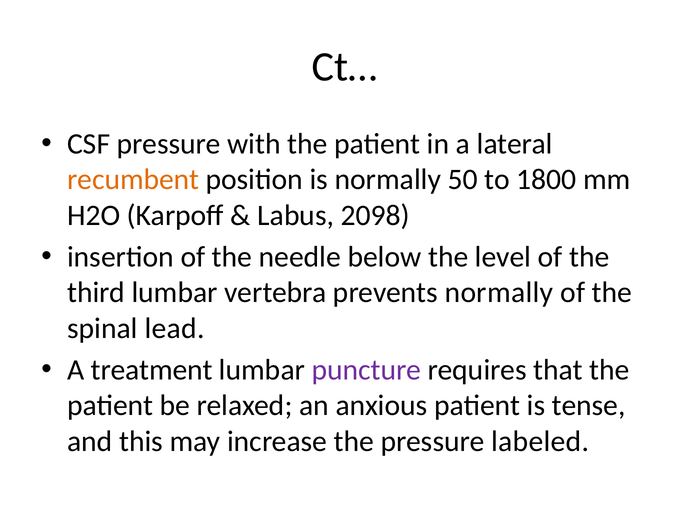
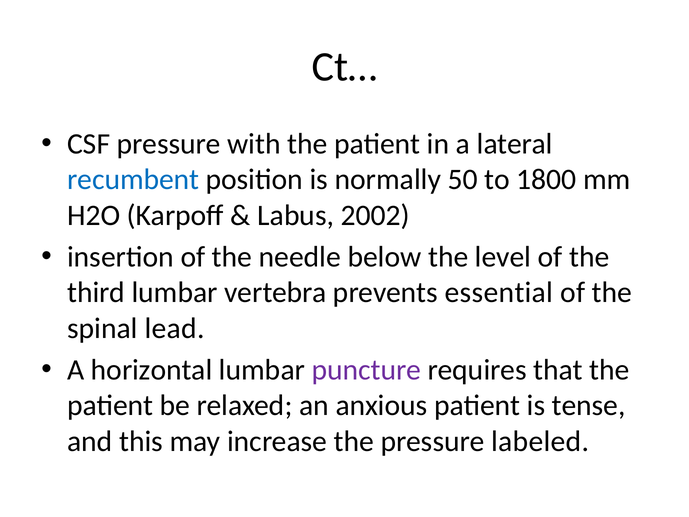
recumbent colour: orange -> blue (133, 180)
2098: 2098 -> 2002 (375, 215)
prevents normally: normally -> essential (499, 292)
treatment: treatment -> horizontal (152, 370)
